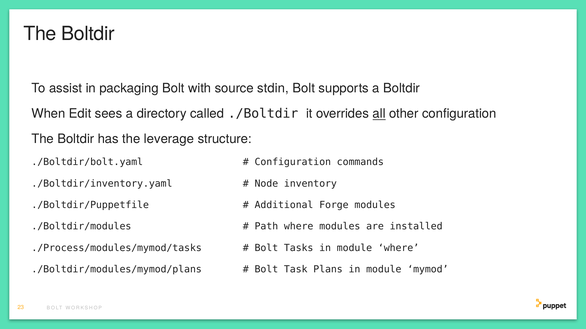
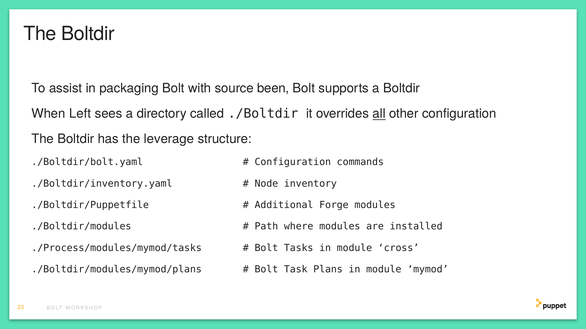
stdin: stdin -> been (273, 88)
Edit: Edit -> Left (80, 114)
module where: where -> cross (399, 248)
